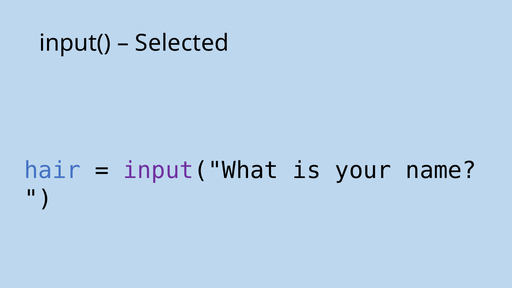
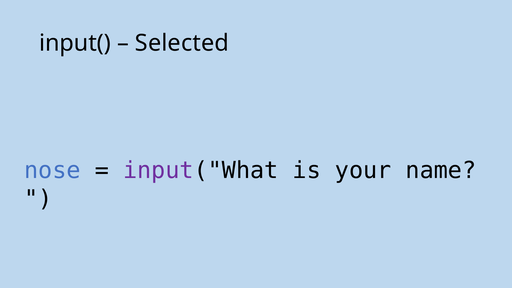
hair: hair -> nose (52, 170)
